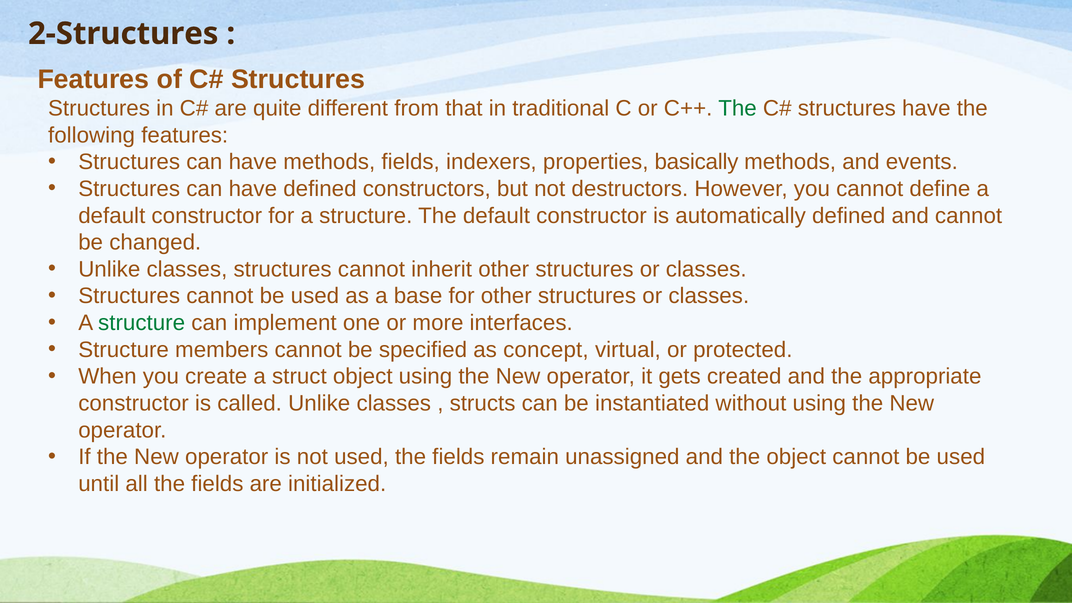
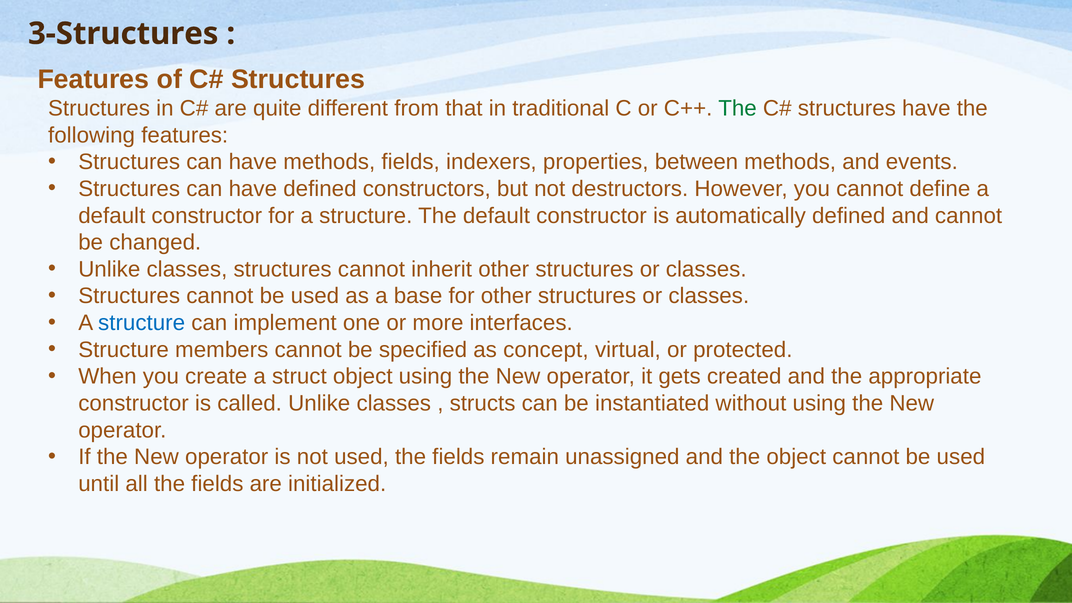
2-Structures: 2-Structures -> 3-Structures (123, 34)
basically: basically -> between (696, 162)
structure colour: green -> blue (142, 323)
